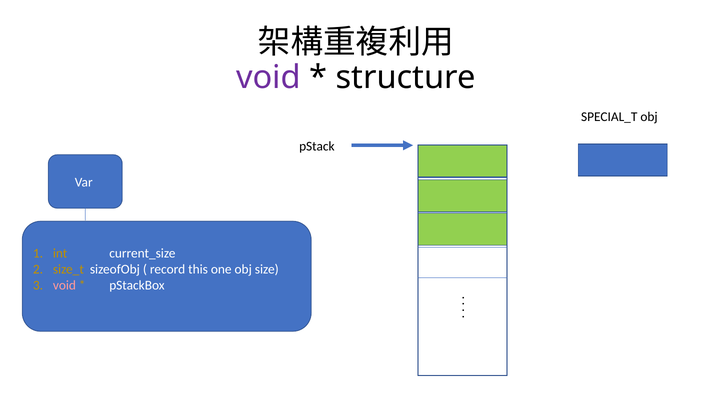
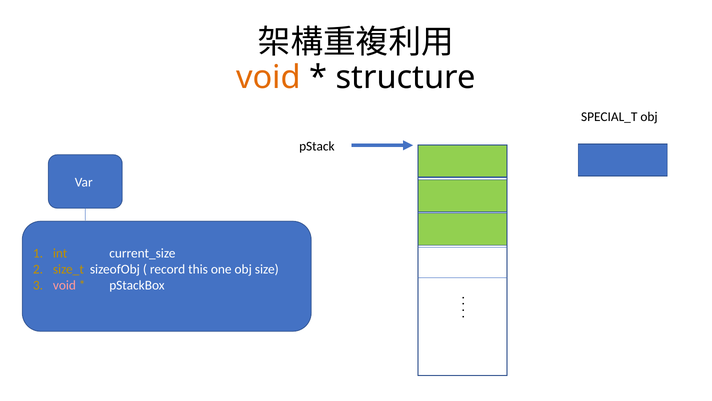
void colour: purple -> orange (268, 77)
